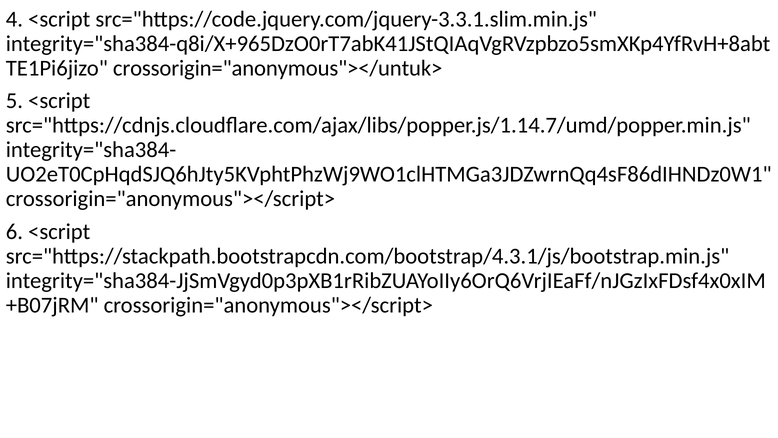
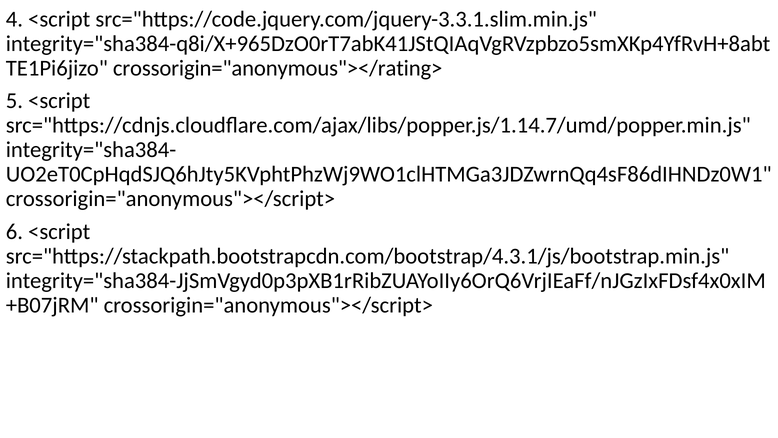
crossorigin="anonymous"></untuk>: crossorigin="anonymous"></untuk> -> crossorigin="anonymous"></rating> (278, 68)
